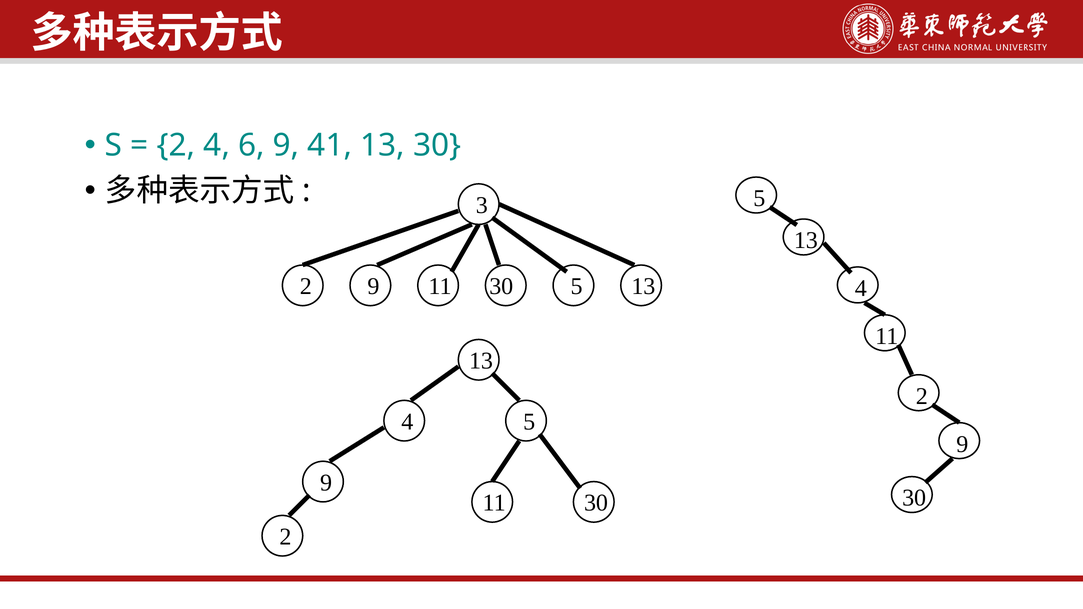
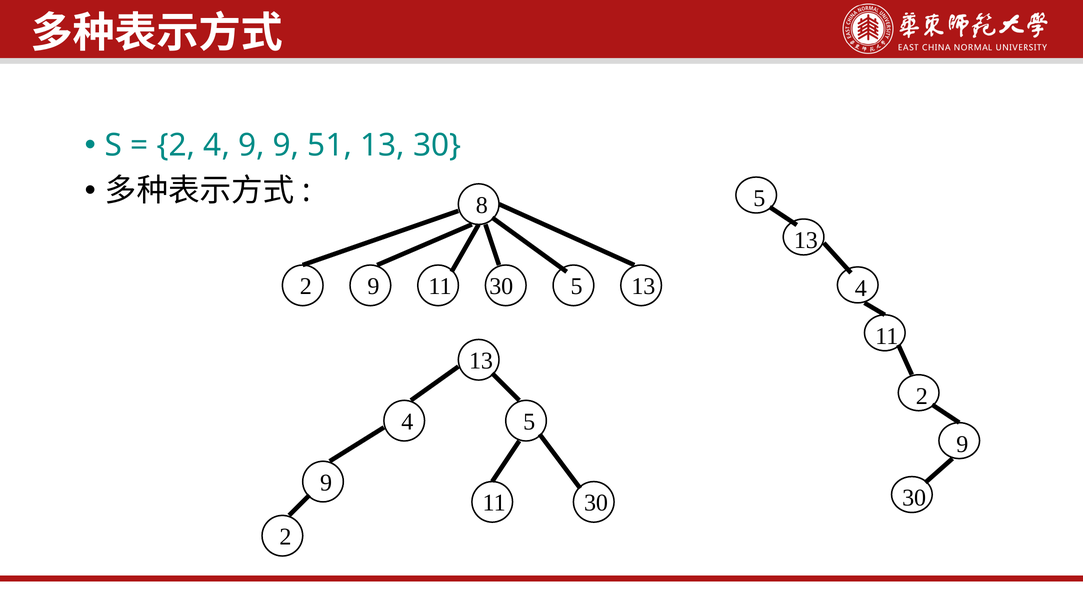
4 6: 6 -> 9 (251, 146)
41: 41 -> 51 (330, 146)
3: 3 -> 8 (482, 205)
